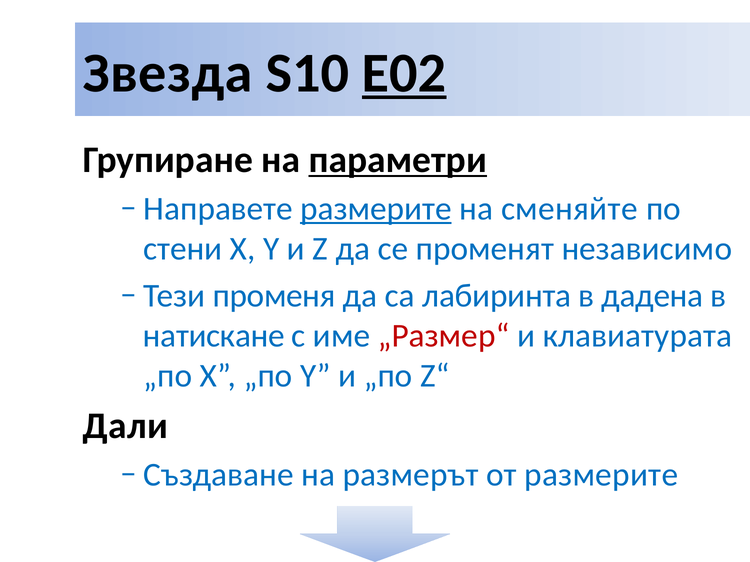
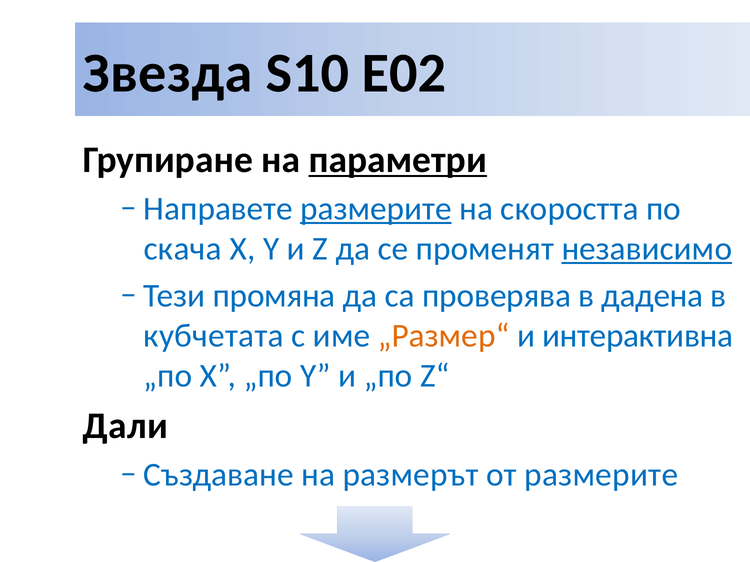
E02 underline: present -> none (404, 73)
сменяйте: сменяйте -> скоростта (569, 209)
стени: стени -> скача (183, 249)
независимо underline: none -> present (647, 249)
променя: променя -> промяна (274, 296)
лабиринта: лабиринта -> проверява (497, 296)
натискане: натискане -> кубчетата (214, 336)
„Размер“ colour: red -> orange (444, 336)
клавиатурата: клавиатурата -> интерактивна (638, 336)
